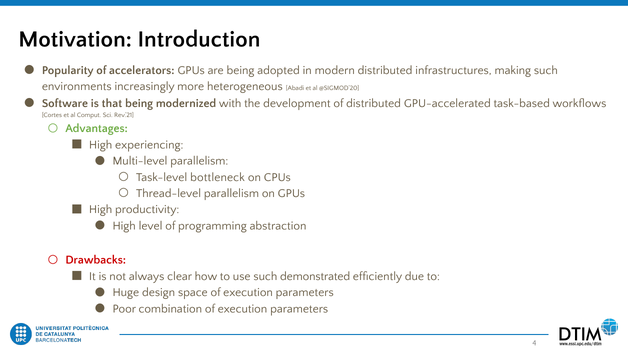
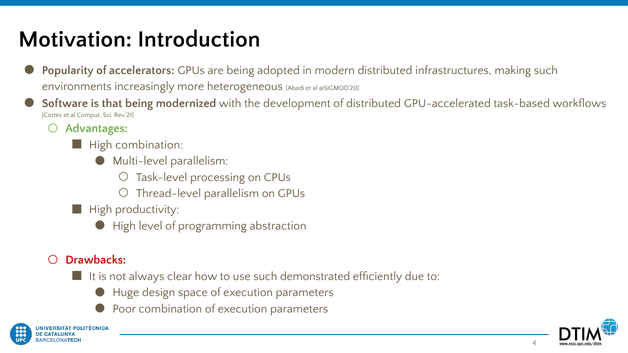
High experiencing: experiencing -> combination (149, 145)
bottleneck: bottleneck -> processing (218, 177)
